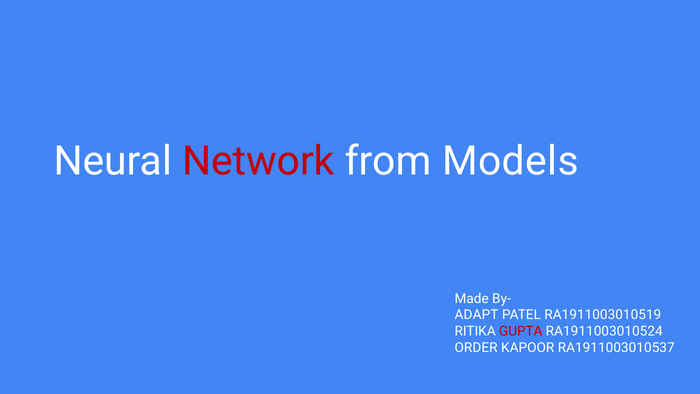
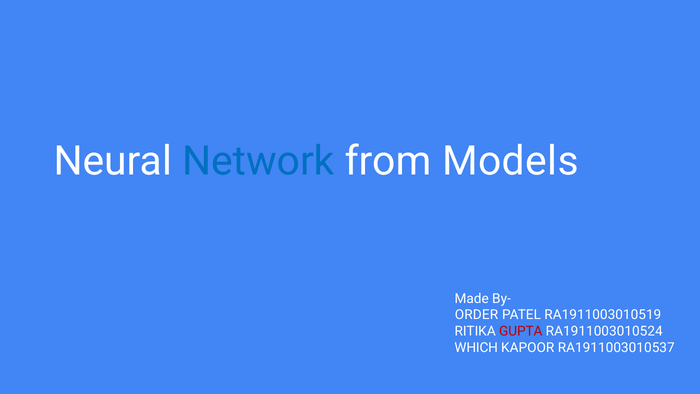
Network colour: red -> blue (258, 161)
ADAPT: ADAPT -> ORDER (477, 315)
ORDER: ORDER -> WHICH (476, 347)
